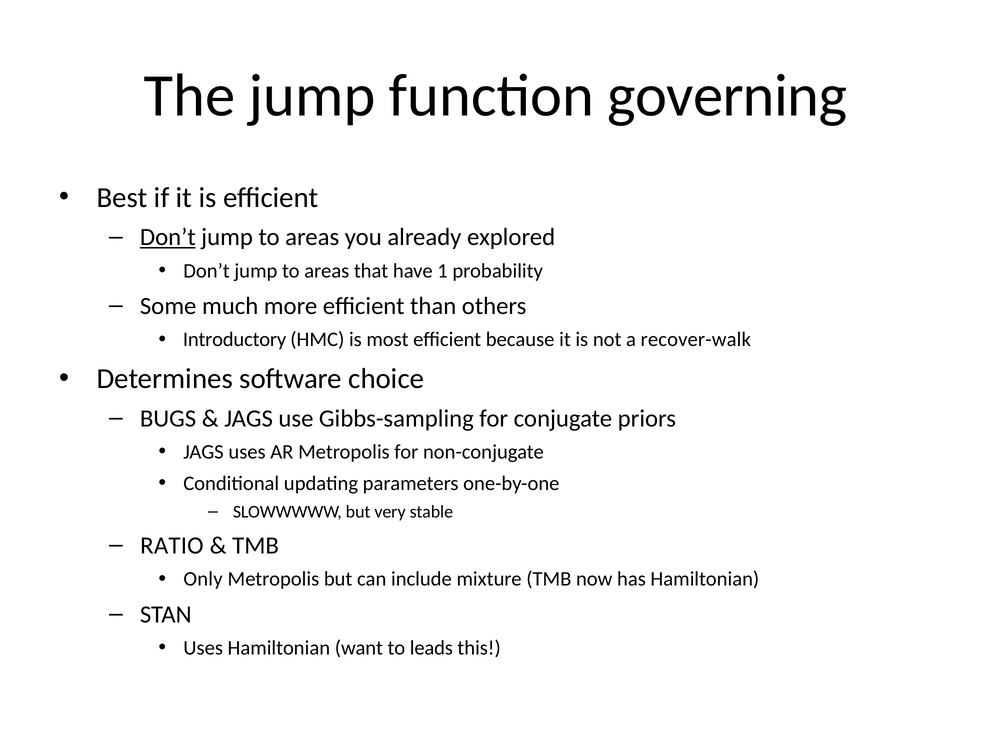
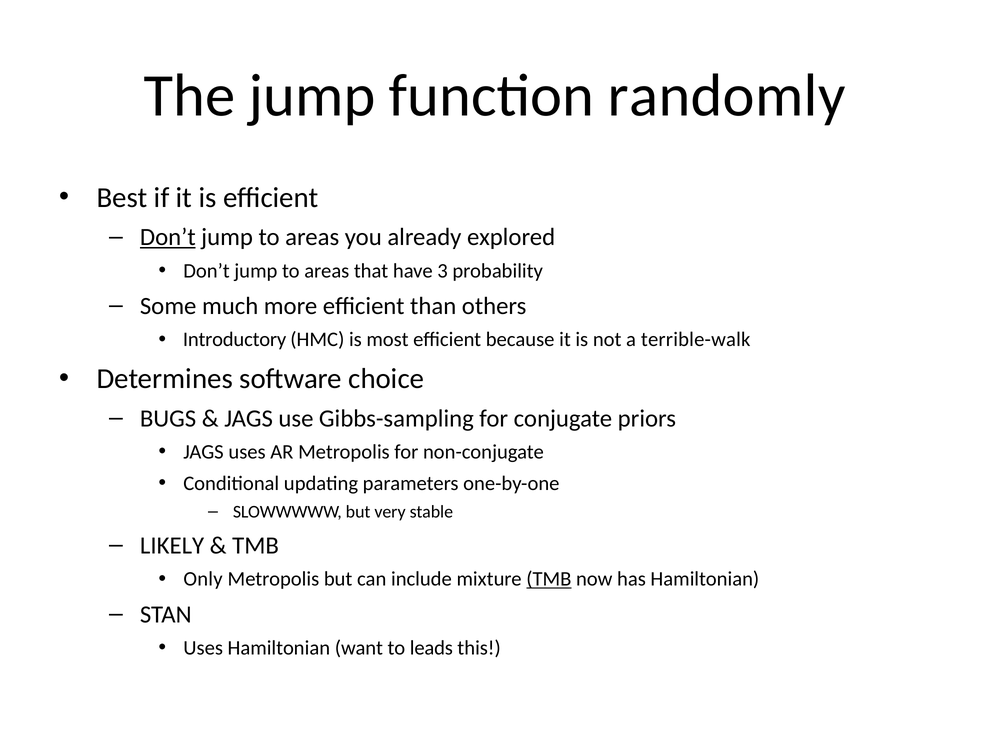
governing: governing -> randomly (727, 96)
1: 1 -> 3 (442, 271)
recover-walk: recover-walk -> terrible-walk (696, 340)
RATIO: RATIO -> LIKELY (172, 546)
TMB underline: none -> present (549, 579)
